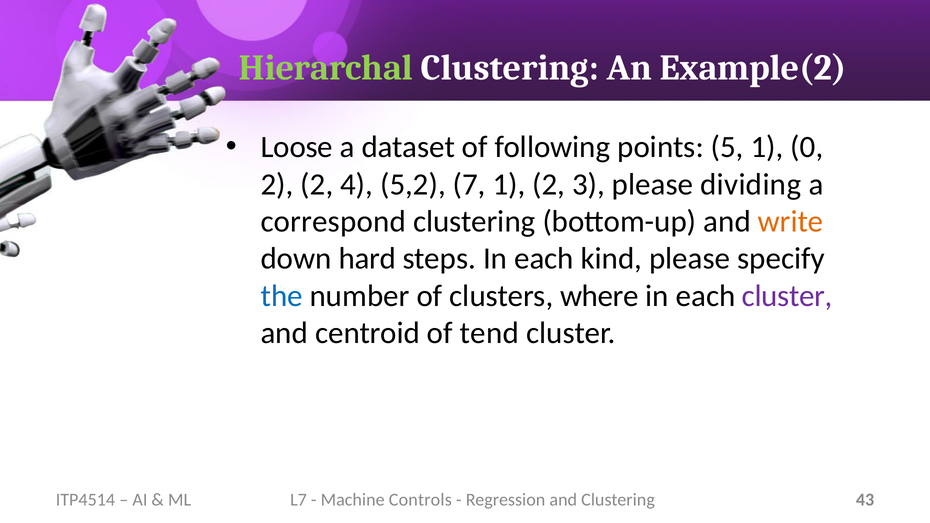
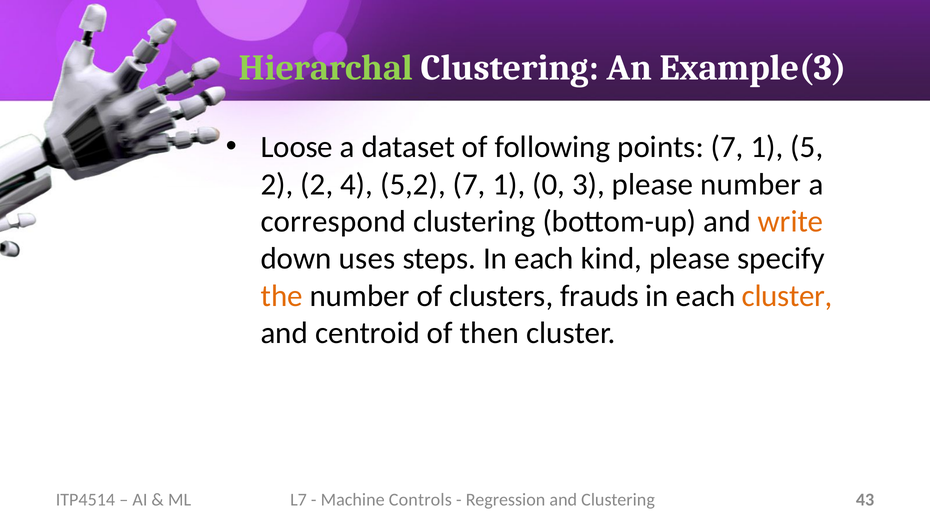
Example(2: Example(2 -> Example(3 (753, 68)
points 5: 5 -> 7 (727, 147)
0: 0 -> 5 (807, 147)
1 2: 2 -> 0 (549, 184)
please dividing: dividing -> number (751, 184)
hard: hard -> uses (367, 259)
the colour: blue -> orange (282, 296)
where: where -> frauds (599, 296)
cluster colour: purple -> orange (787, 296)
tend: tend -> then (489, 333)
